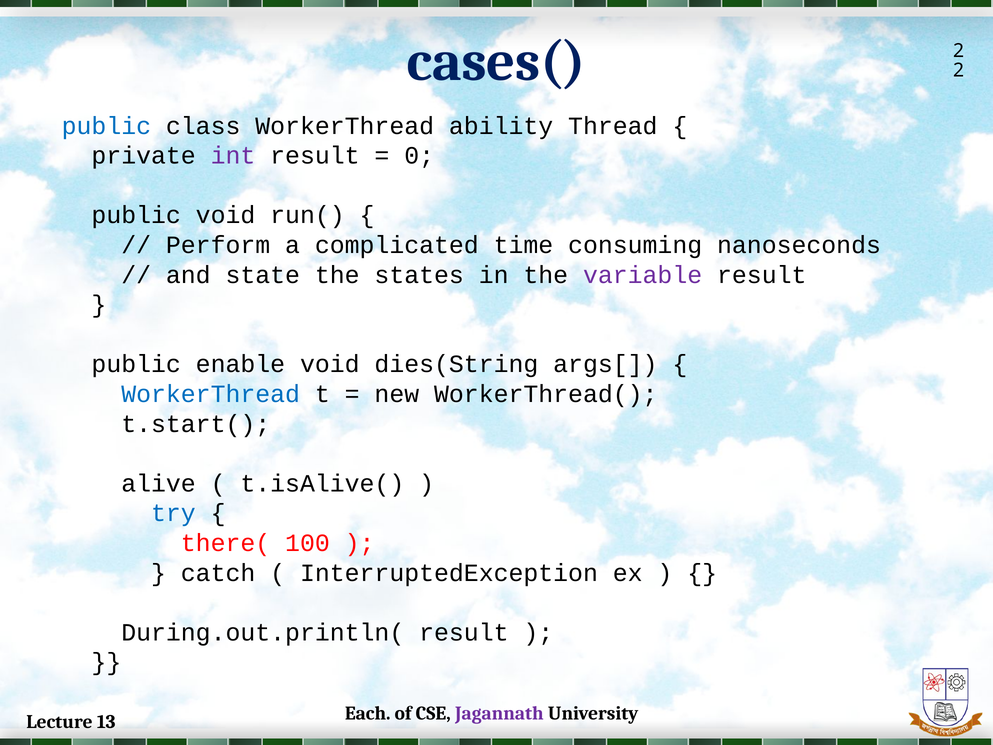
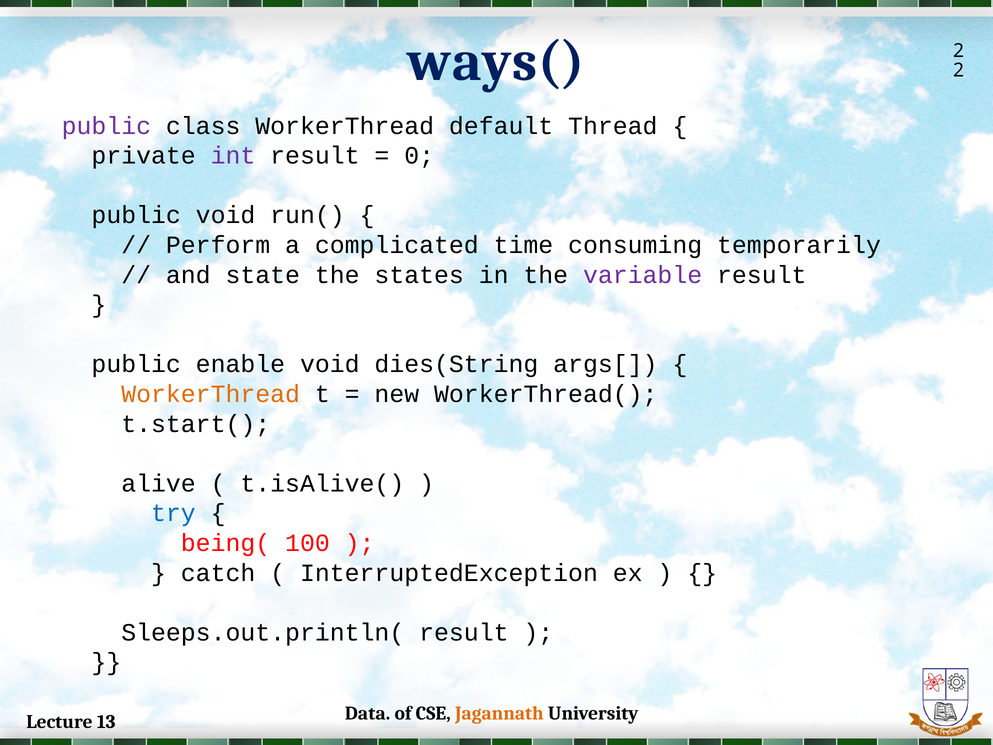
cases(: cases( -> ways( (496, 62)
public colour: blue -> purple (106, 126)
ability: ability -> default (501, 126)
nanoseconds: nanoseconds -> temporarily (799, 245)
WorkerThread colour: blue -> orange (211, 394)
there(: there( -> being( (226, 543)
During.out.println(: During.out.println( -> Sleeps.out.println( (263, 632)
Each: Each -> Data (368, 713)
Jagannath colour: purple -> orange (499, 713)
